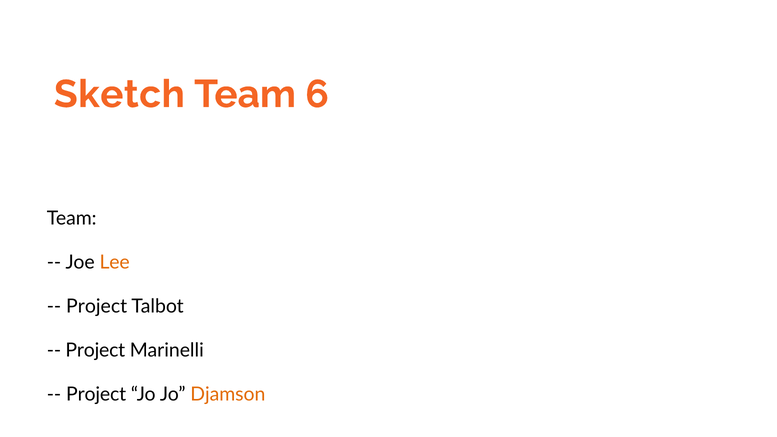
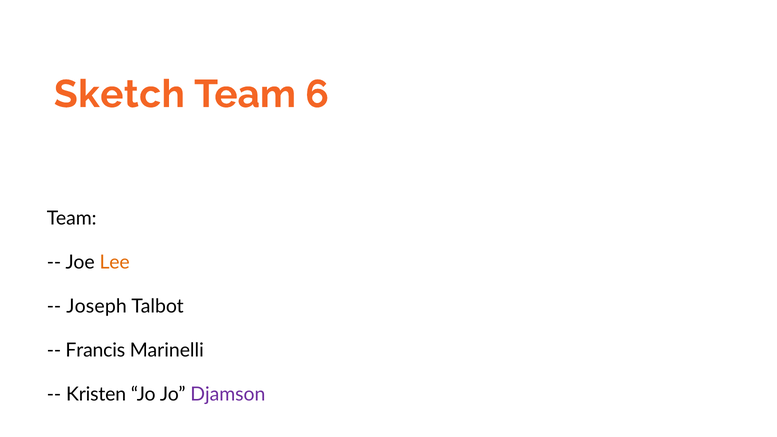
Project: Project -> Joseph (97, 306)
Project: Project -> Francis (95, 351)
Project: Project -> Kristen (96, 395)
Djamson colour: orange -> purple (228, 395)
